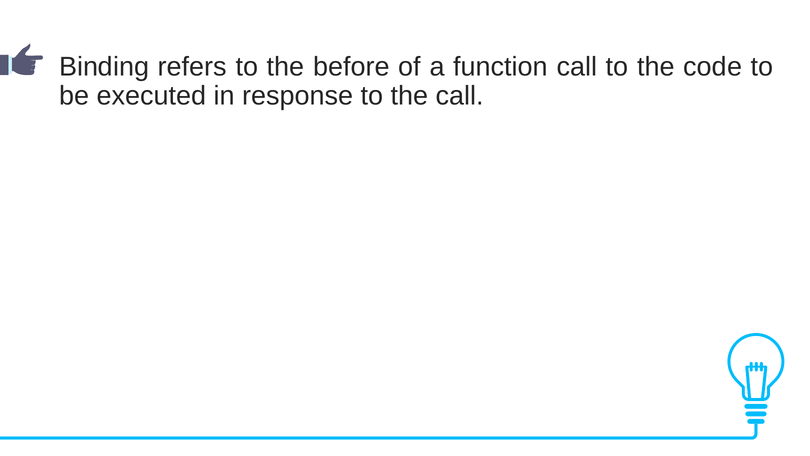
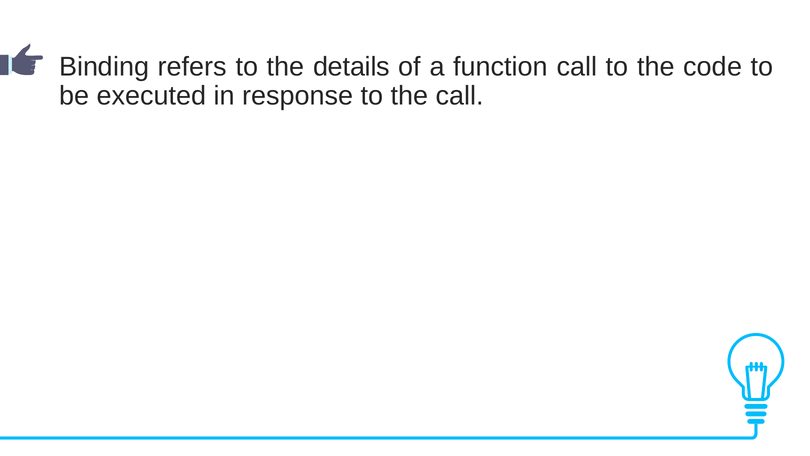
before: before -> details (352, 67)
